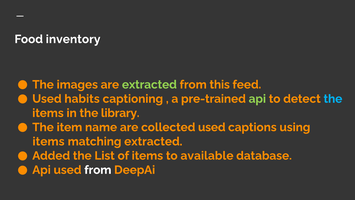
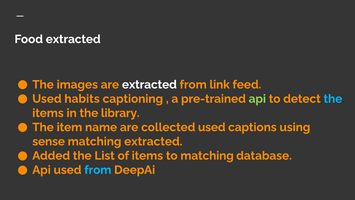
Food inventory: inventory -> extracted (73, 39)
extracted colour: light green -> white (149, 84)
this: this -> link (220, 84)
items: items -> sense (49, 141)
to available: available -> matching (207, 155)
from colour: white -> light blue (98, 170)
